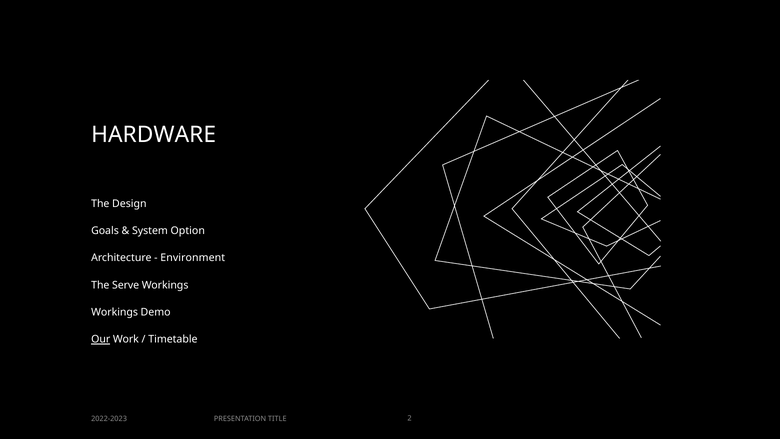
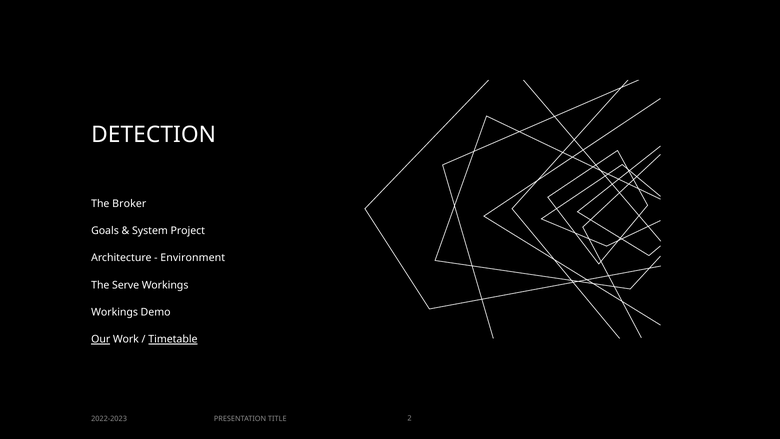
HARDWARE: HARDWARE -> DETECTION (154, 135)
Design: Design -> Broker (129, 203)
Option: Option -> Project (188, 231)
Timetable underline: none -> present (173, 339)
